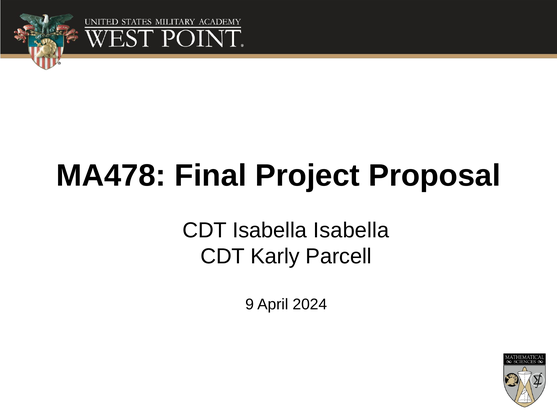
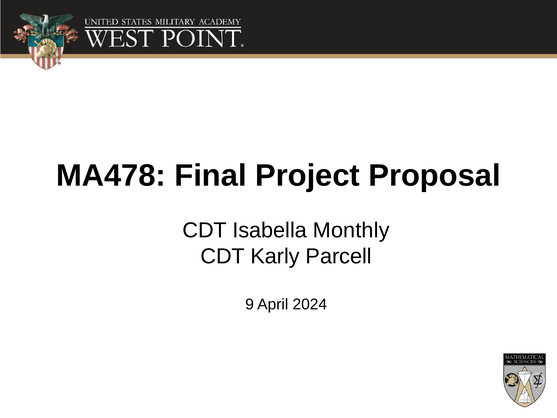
Isabella Isabella: Isabella -> Monthly (351, 230)
